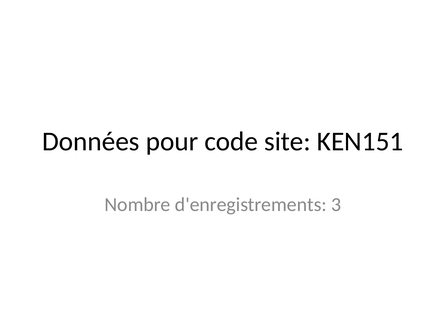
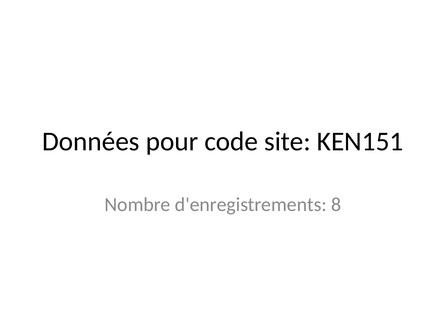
3: 3 -> 8 (336, 205)
